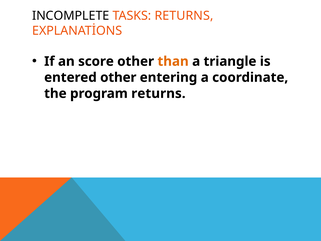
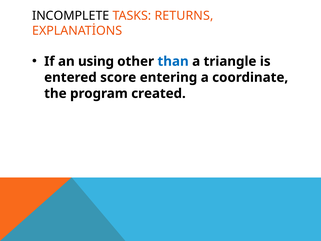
score: score -> using (96, 61)
than colour: orange -> blue (173, 61)
entered other: other -> score (118, 77)
program returns: returns -> created (158, 93)
